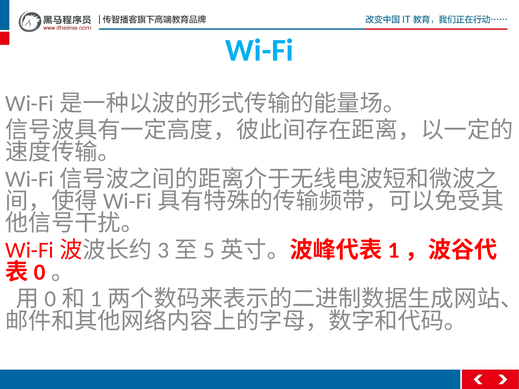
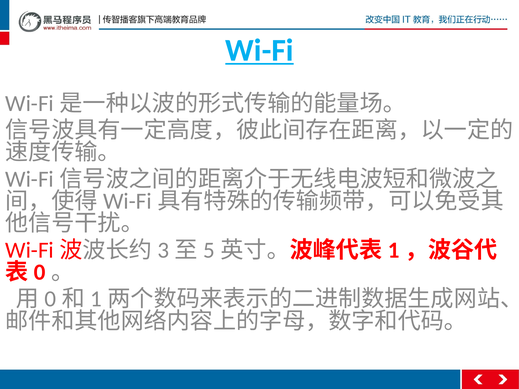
Wi-Fi underline: none -> present (259, 50)
